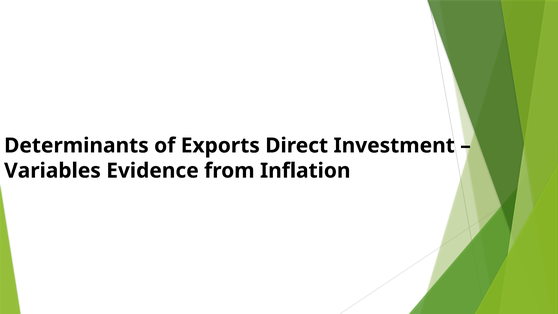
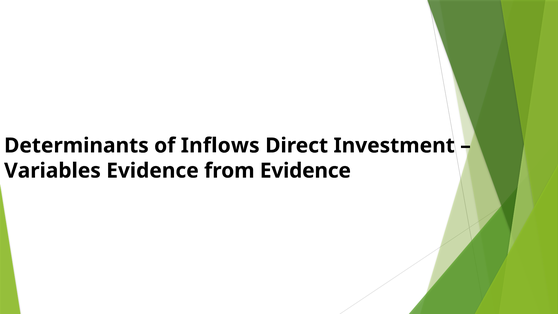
Exports: Exports -> Inflows (220, 146)
from Inflation: Inflation -> Evidence (305, 171)
